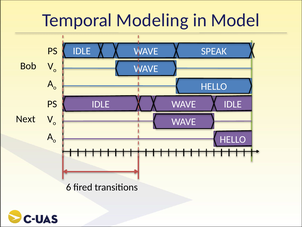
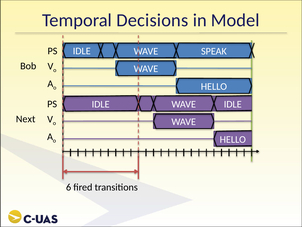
Modeling: Modeling -> Decisions (152, 20)
